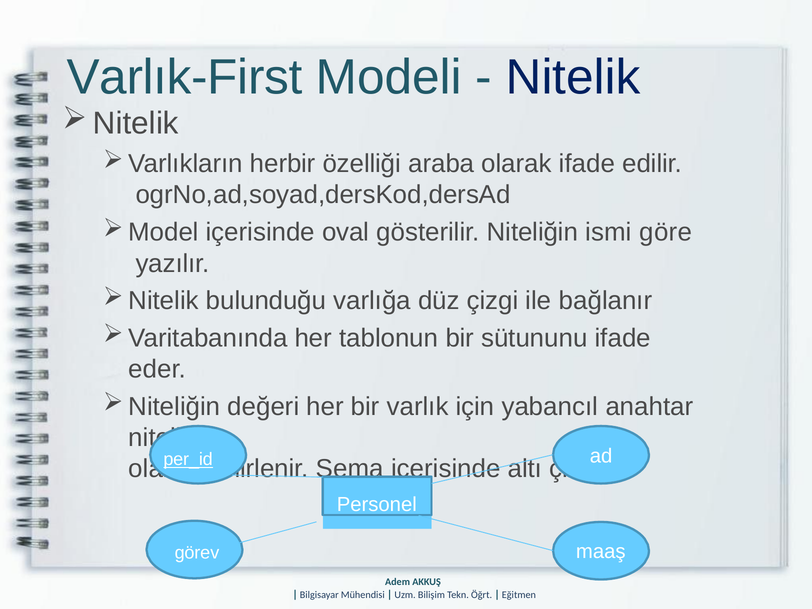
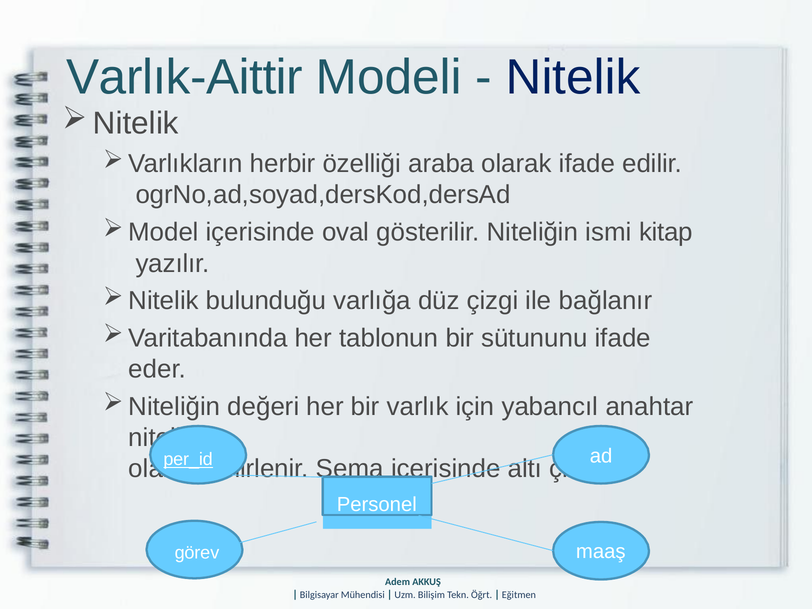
Varlık-First: Varlık-First -> Varlık-Aittir (185, 77)
göre: göre -> kitap (666, 232)
